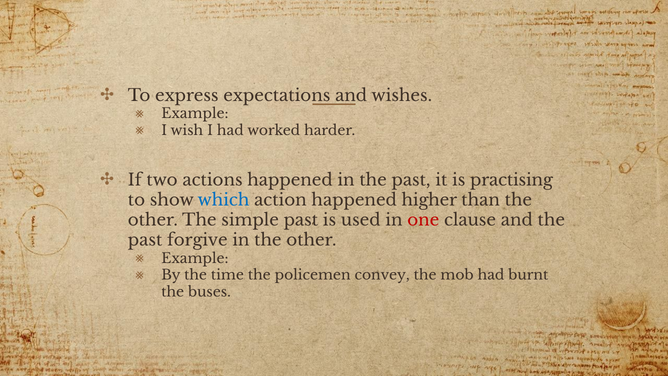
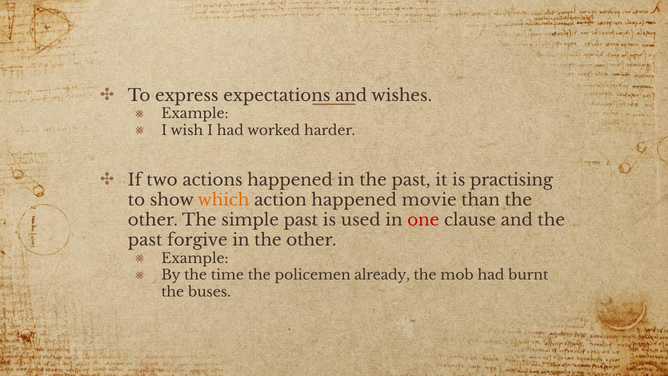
which colour: blue -> orange (223, 200)
higher: higher -> movie (429, 200)
convey: convey -> already (382, 275)
